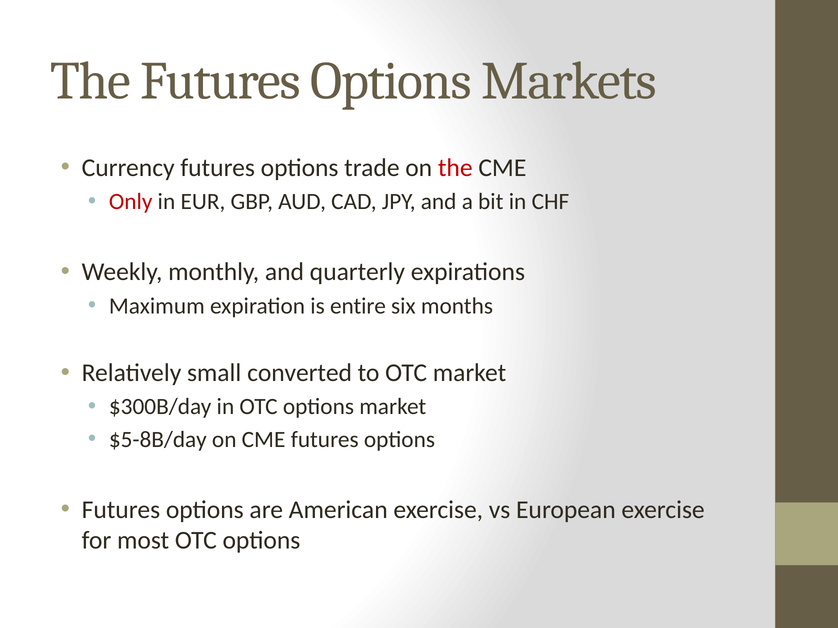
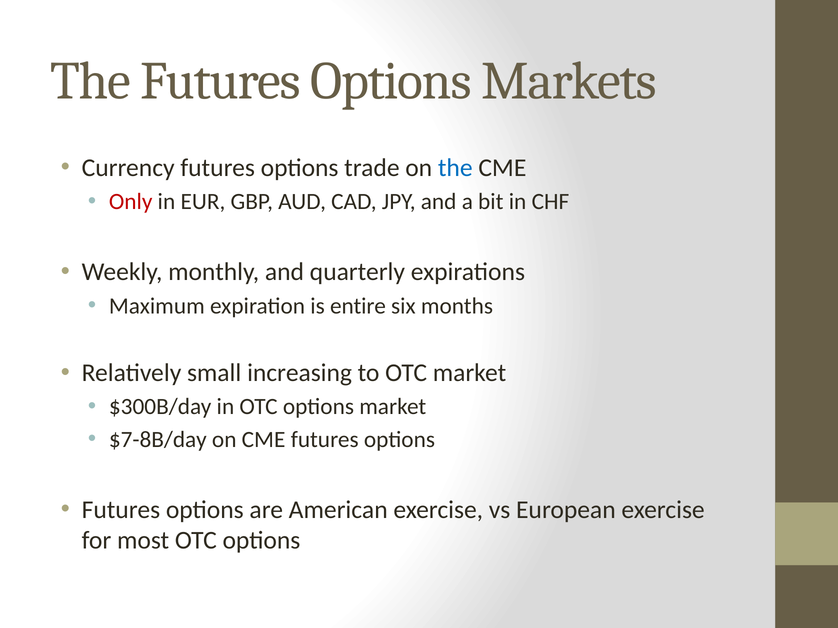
the colour: red -> blue (455, 168)
converted: converted -> increasing (300, 373)
$5-8B/day: $5-8B/day -> $7-8B/day (158, 440)
